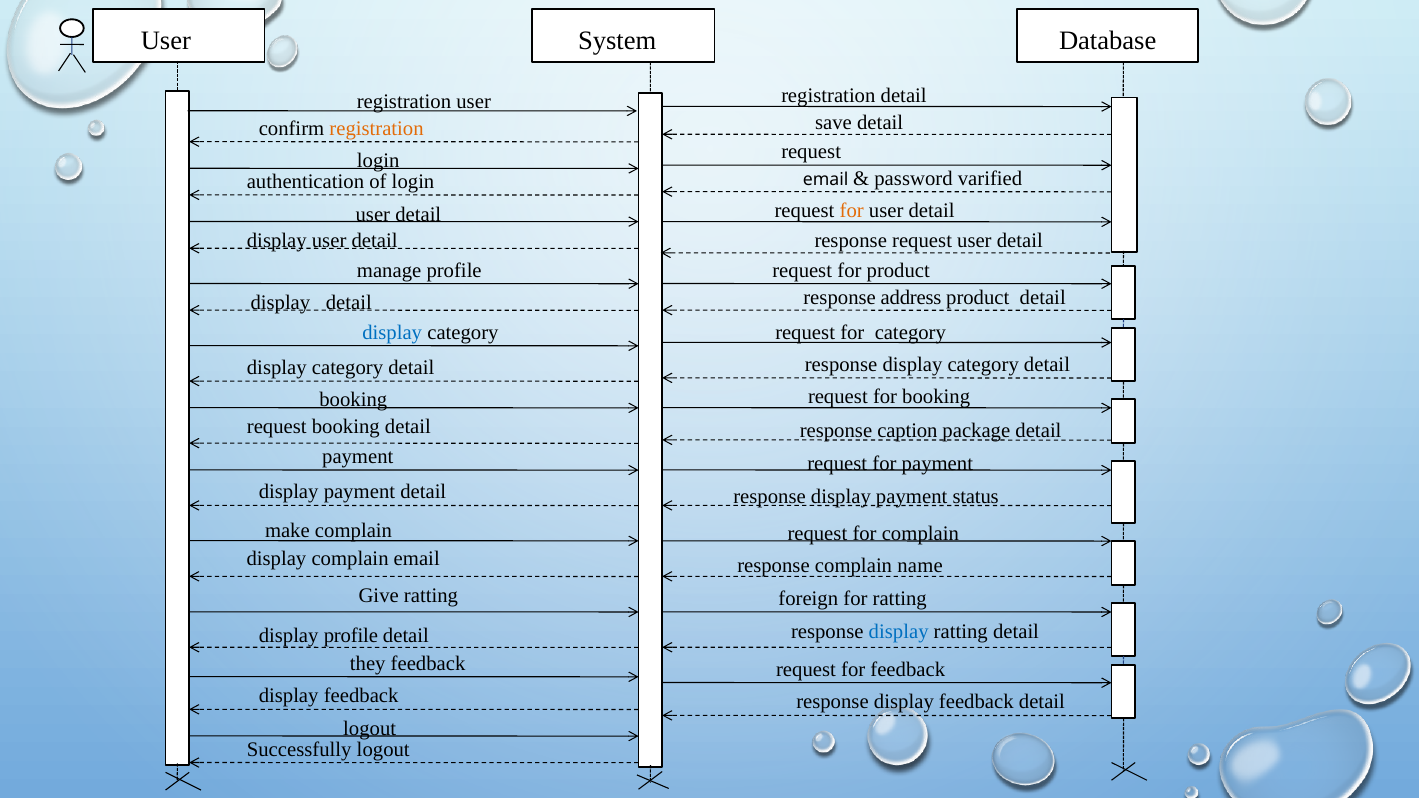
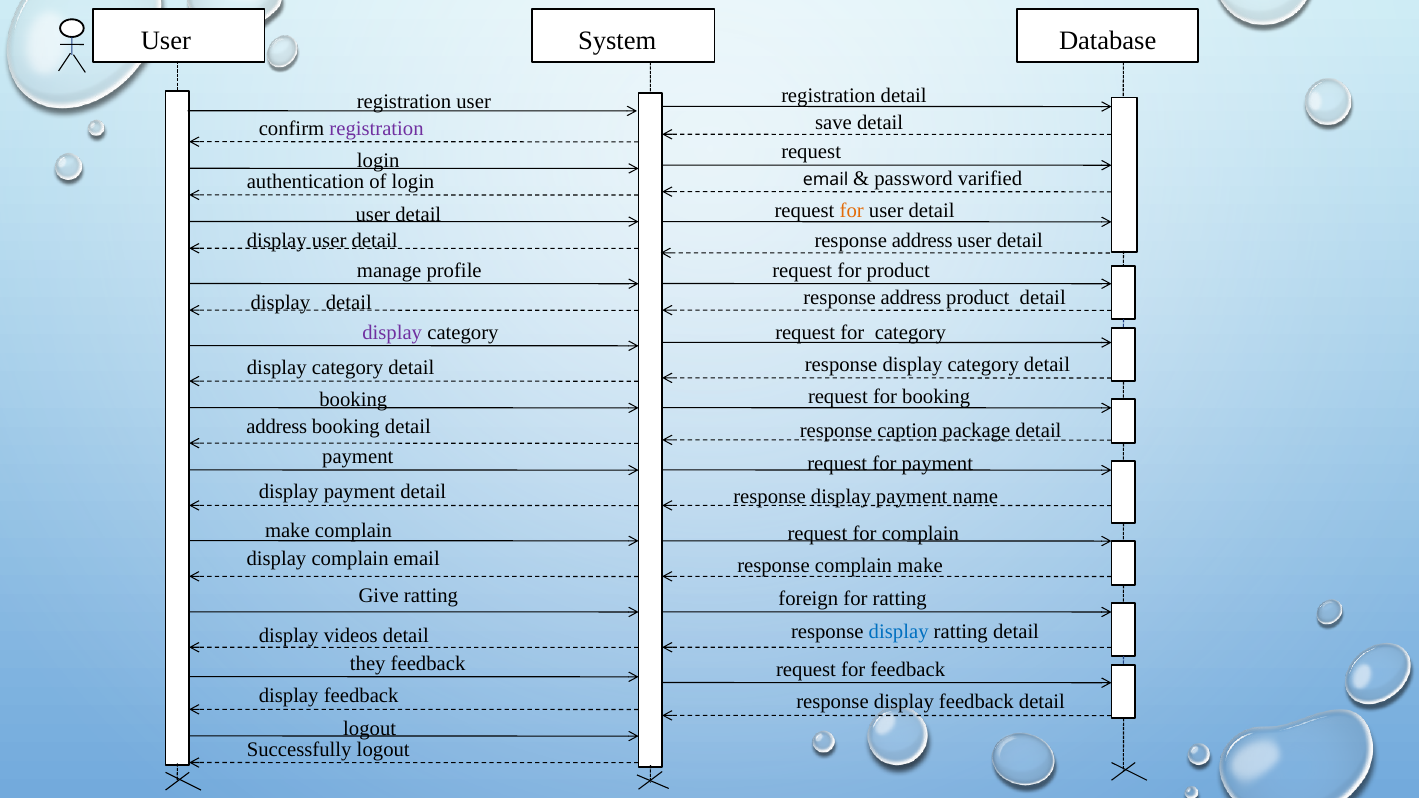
registration colour: orange -> purple (377, 129)
request: request -> address (922, 241)
display colour: blue -> purple (392, 333)
request: request -> address (277, 427)
status: status -> name (975, 496)
complain name: name -> make (920, 566)
display profile: profile -> videos (351, 635)
